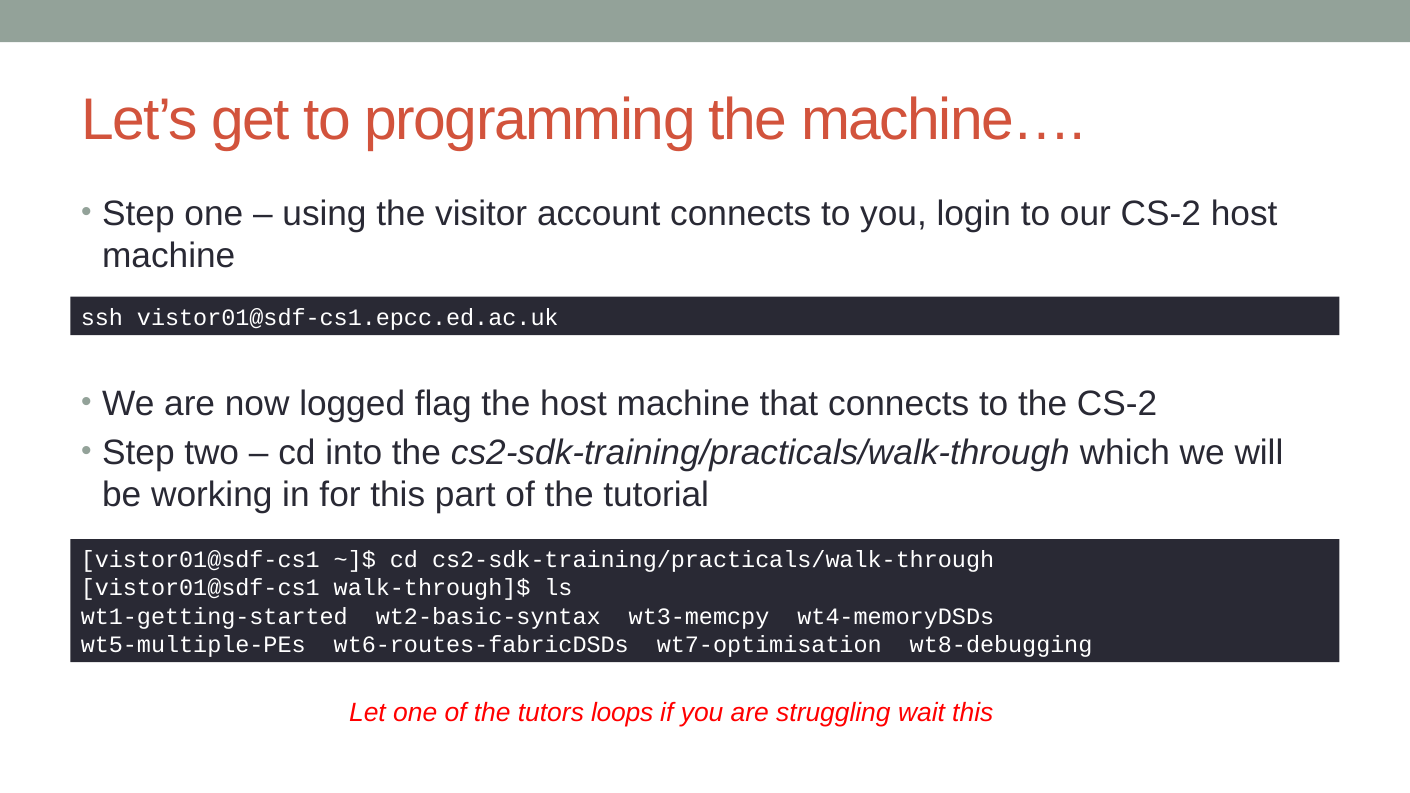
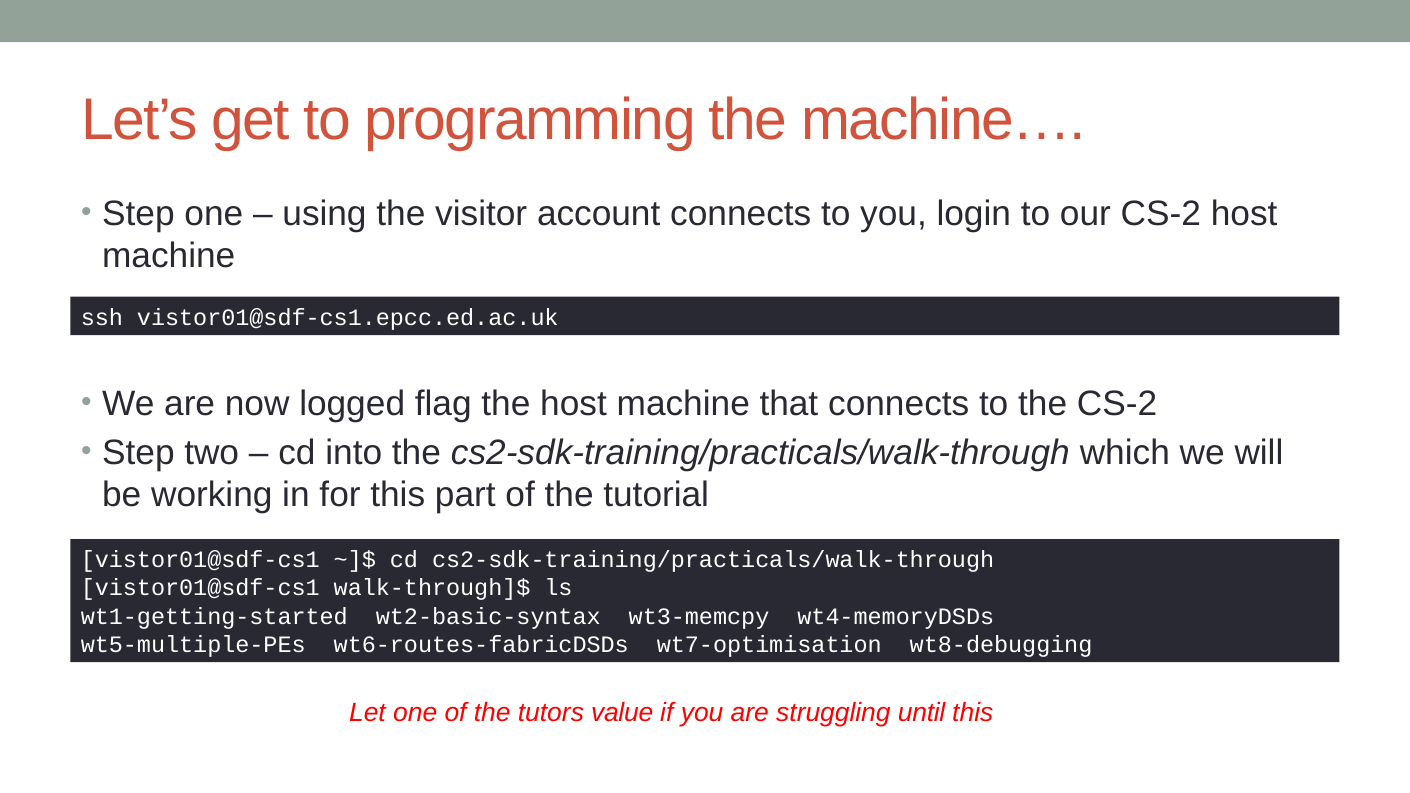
loops: loops -> value (622, 713)
wait: wait -> until (922, 713)
